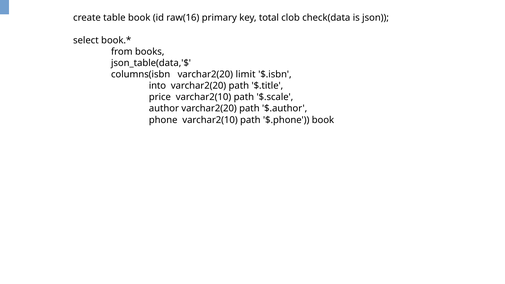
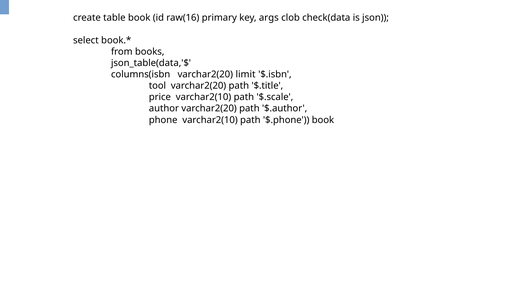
total: total -> args (269, 18)
into: into -> tool (157, 86)
